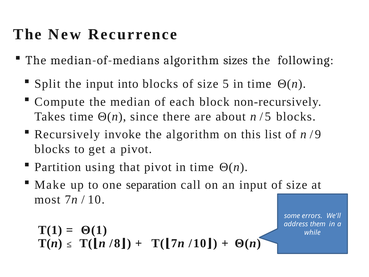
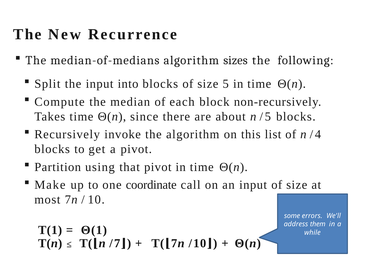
9: 9 -> 4 (318, 134)
separation: separation -> coordinate (151, 185)
8: 8 -> 7 (117, 243)
